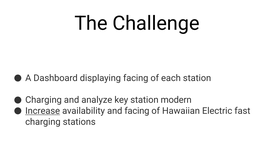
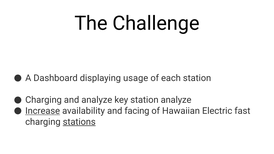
displaying facing: facing -> usage (136, 78)
station modern: modern -> analyze (176, 100)
stations underline: none -> present (79, 122)
